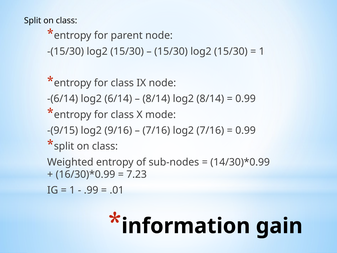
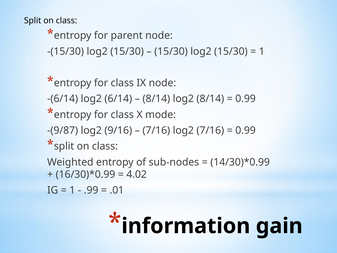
-(9/15: -(9/15 -> -(9/87 (63, 130)
7.23: 7.23 -> 4.02 (137, 174)
